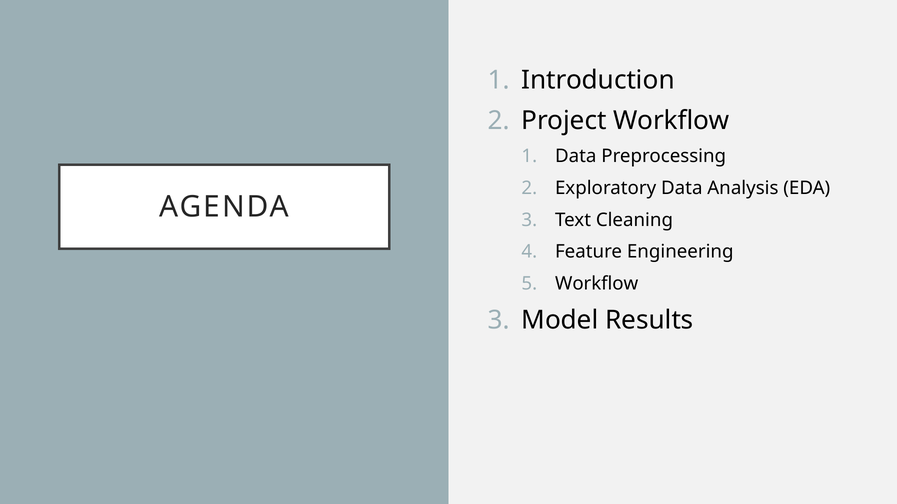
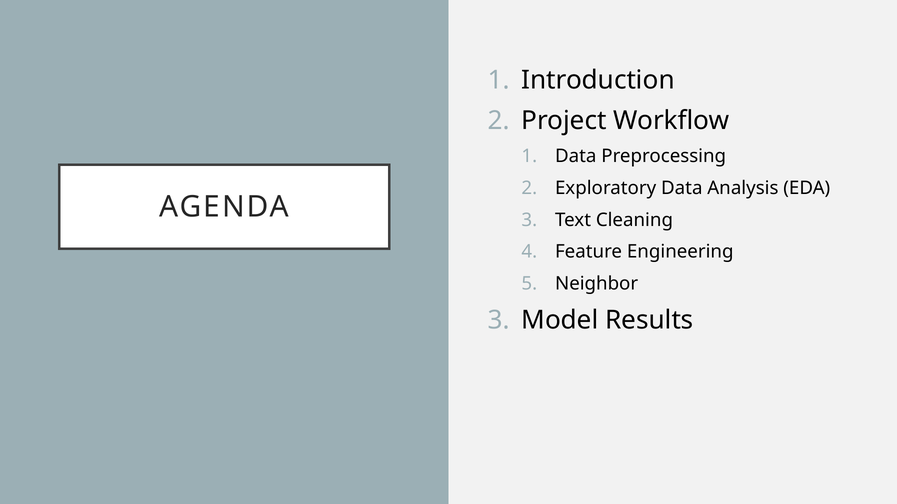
Workflow: Workflow -> Neighbor (597, 284)
